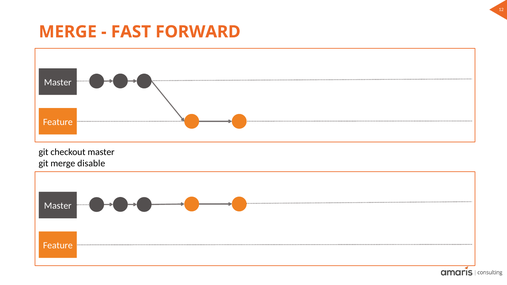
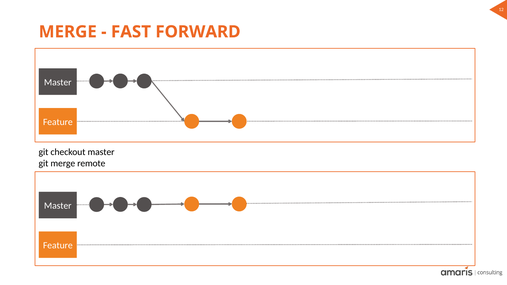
disable: disable -> remote (91, 163)
